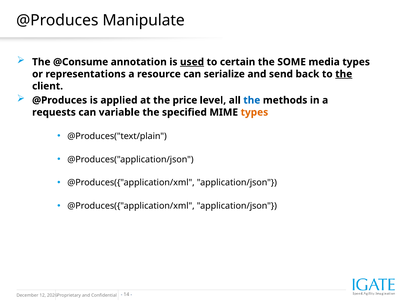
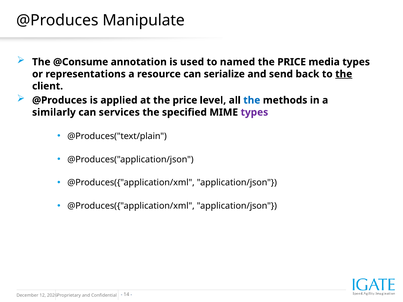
used underline: present -> none (192, 62)
certain: certain -> named (237, 62)
SOME: SOME -> PRICE (292, 62)
requests: requests -> similarly (54, 112)
variable: variable -> services (119, 112)
types colour: orange -> purple (254, 112)
